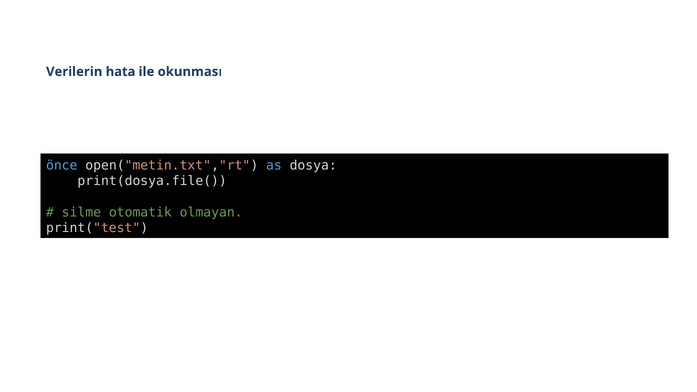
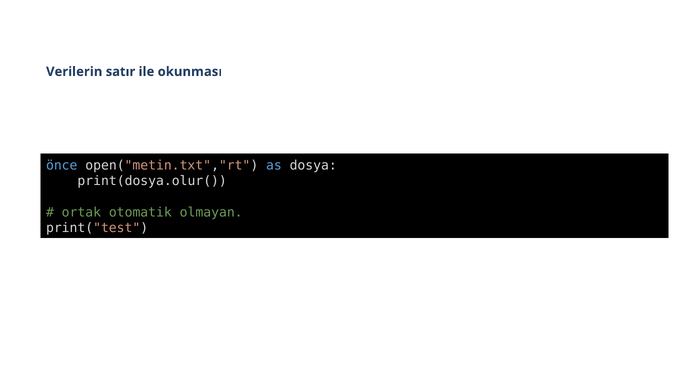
hata: hata -> satır (121, 72)
print(dosya.file(: print(dosya.file( -> print(dosya.olur( (152, 181)
silme: silme -> ortak (81, 212)
